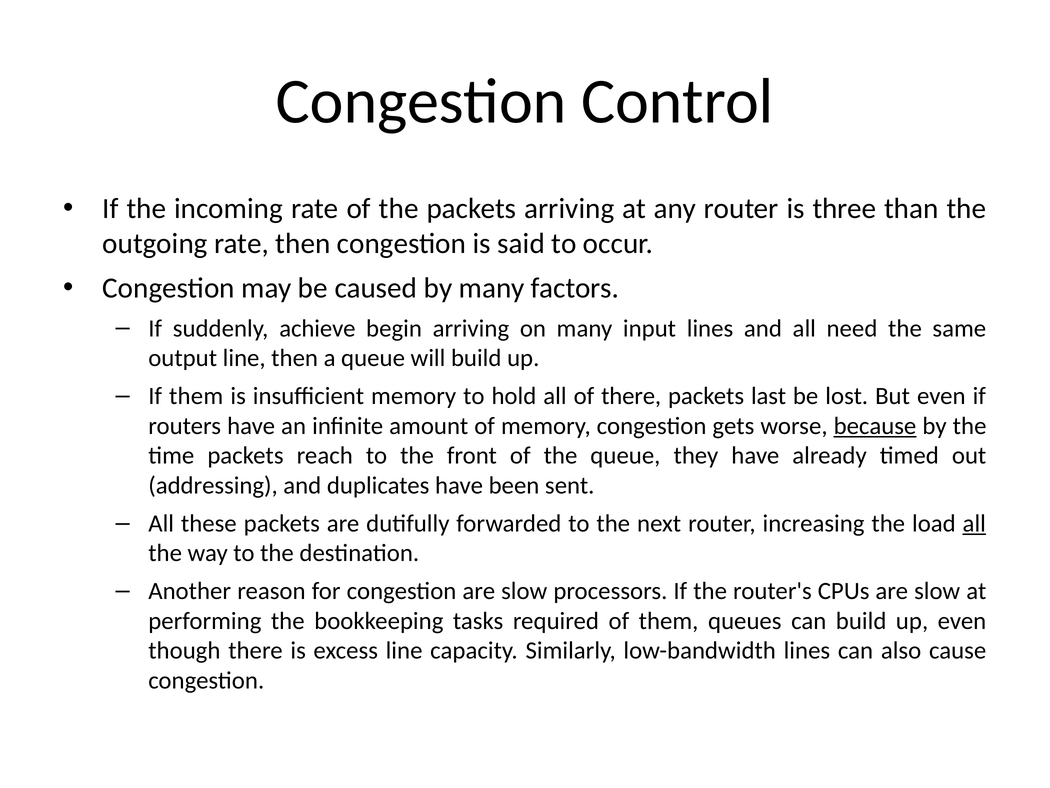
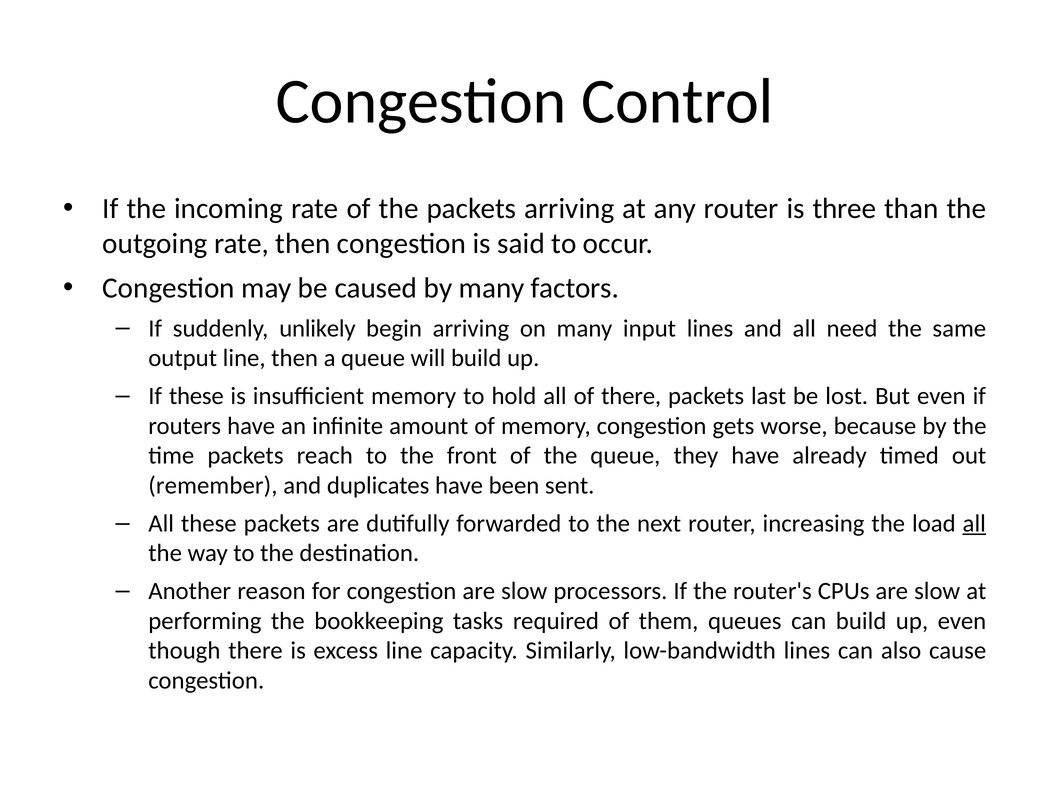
achieve: achieve -> unlikely (317, 328)
If them: them -> these (196, 396)
because underline: present -> none (875, 426)
addressing: addressing -> remember (213, 485)
